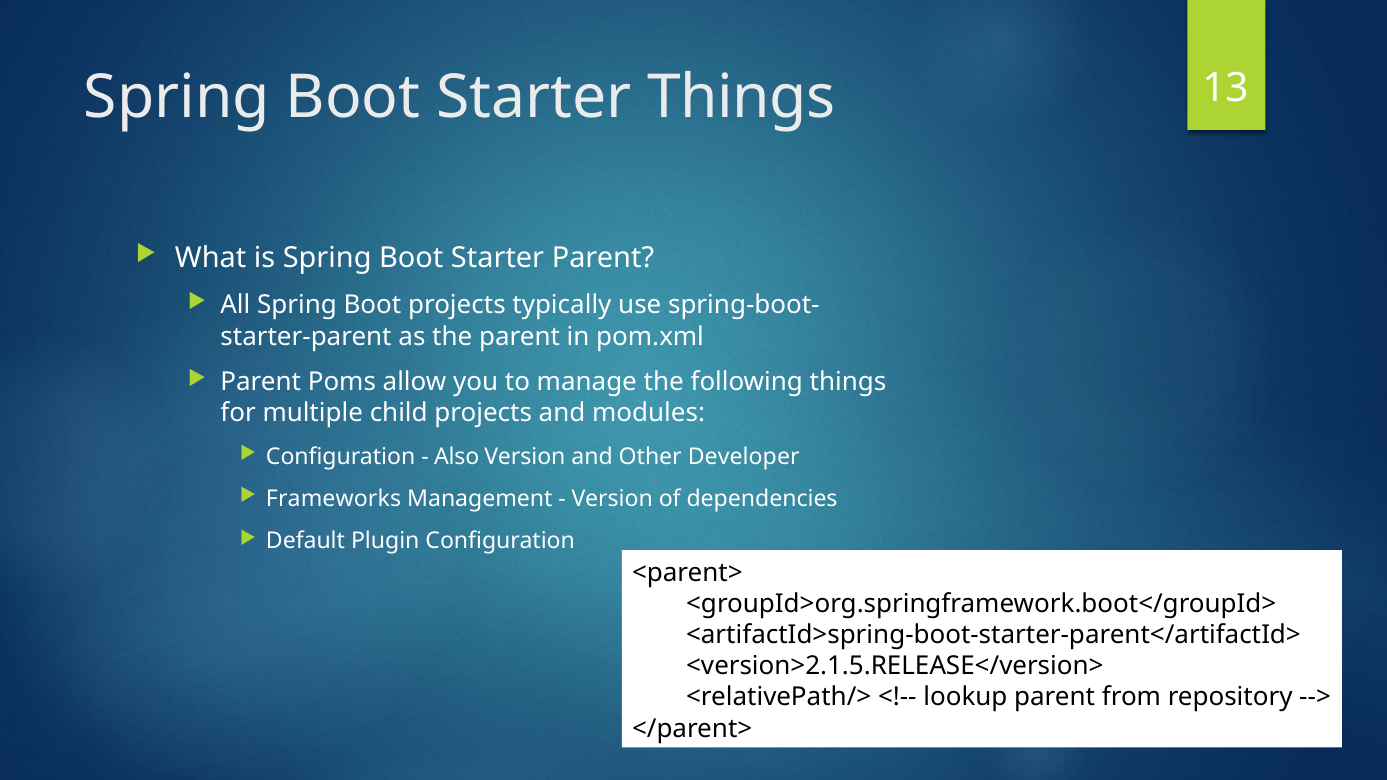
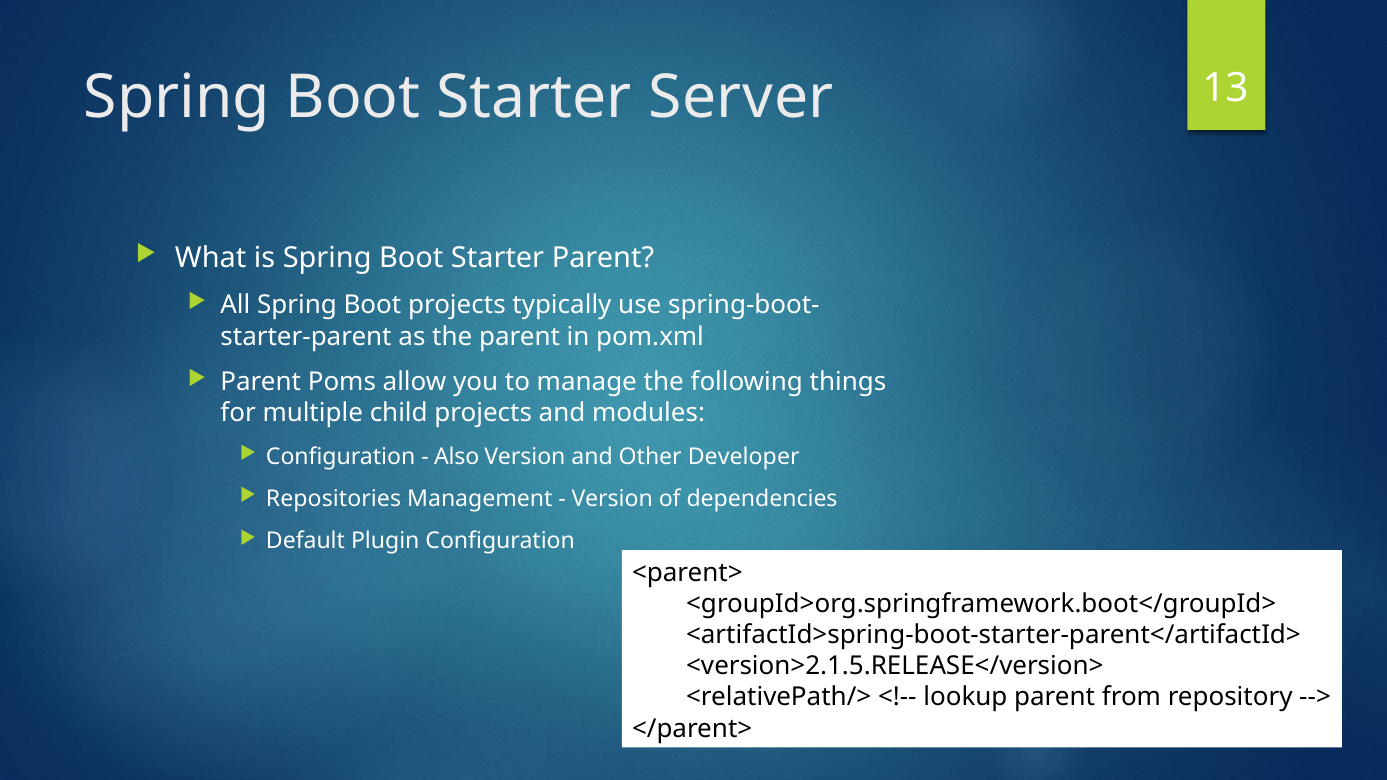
Starter Things: Things -> Server (741, 97)
Frameworks: Frameworks -> Repositories (334, 499)
